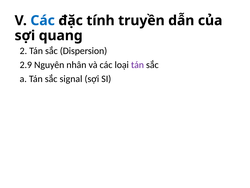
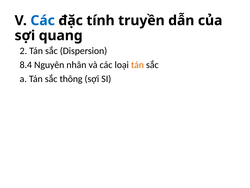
2.9: 2.9 -> 8.4 (26, 65)
tán colour: purple -> orange (137, 65)
signal: signal -> thông (71, 79)
